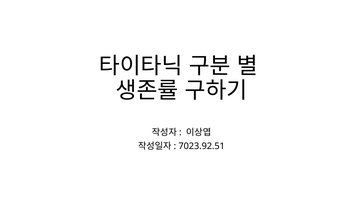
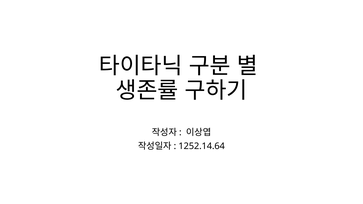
7023.92.51: 7023.92.51 -> 1252.14.64 (202, 146)
